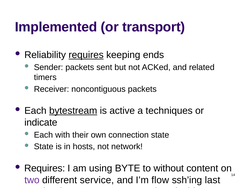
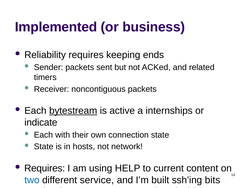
transport: transport -> business (154, 27)
requires underline: present -> none (86, 55)
techniques: techniques -> internships (169, 110)
BYTE: BYTE -> HELP (128, 168)
without: without -> current (169, 168)
two colour: purple -> blue (32, 180)
flow: flow -> built (160, 180)
last: last -> bits (213, 180)
